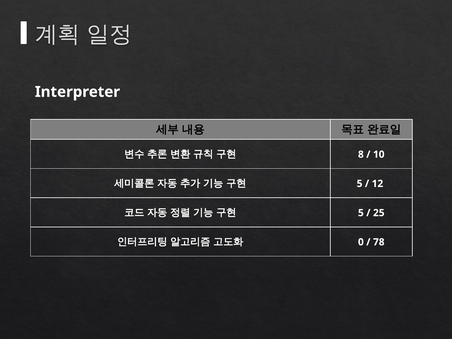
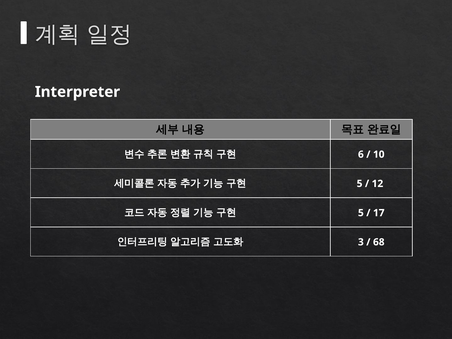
8: 8 -> 6 (361, 154)
25: 25 -> 17 (379, 213)
0: 0 -> 3 (361, 242)
78: 78 -> 68 (379, 242)
